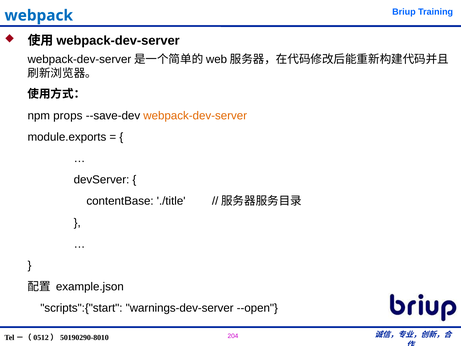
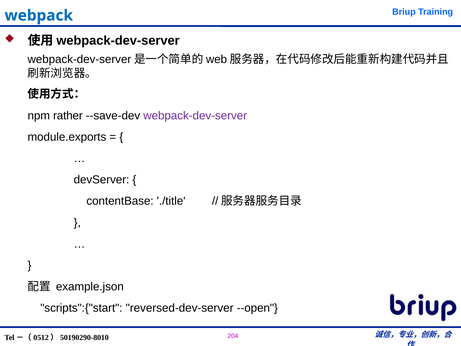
props: props -> rather (68, 115)
webpack-dev-server colour: orange -> purple (195, 115)
warnings-dev-server: warnings-dev-server -> reversed-dev-server (180, 308)
